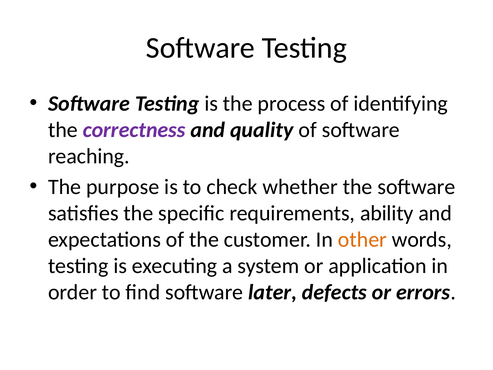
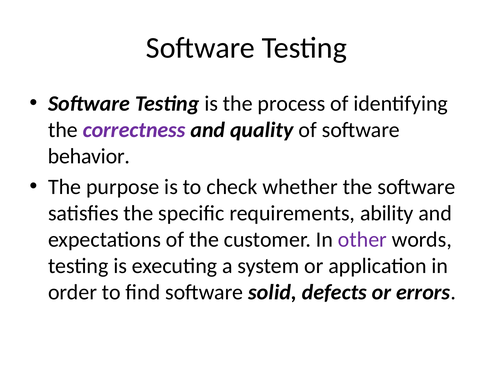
reaching: reaching -> behavior (89, 156)
other colour: orange -> purple (362, 239)
later: later -> solid (272, 292)
